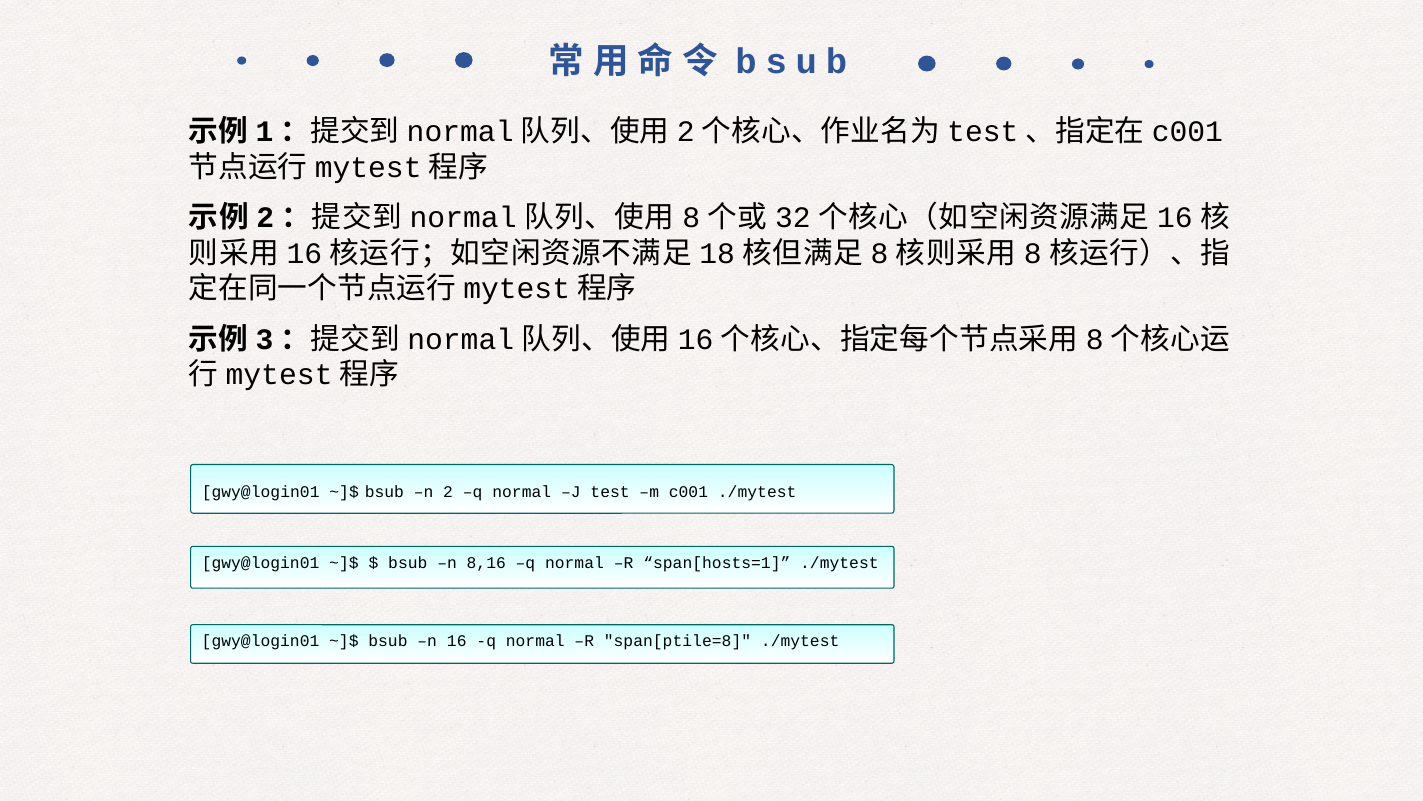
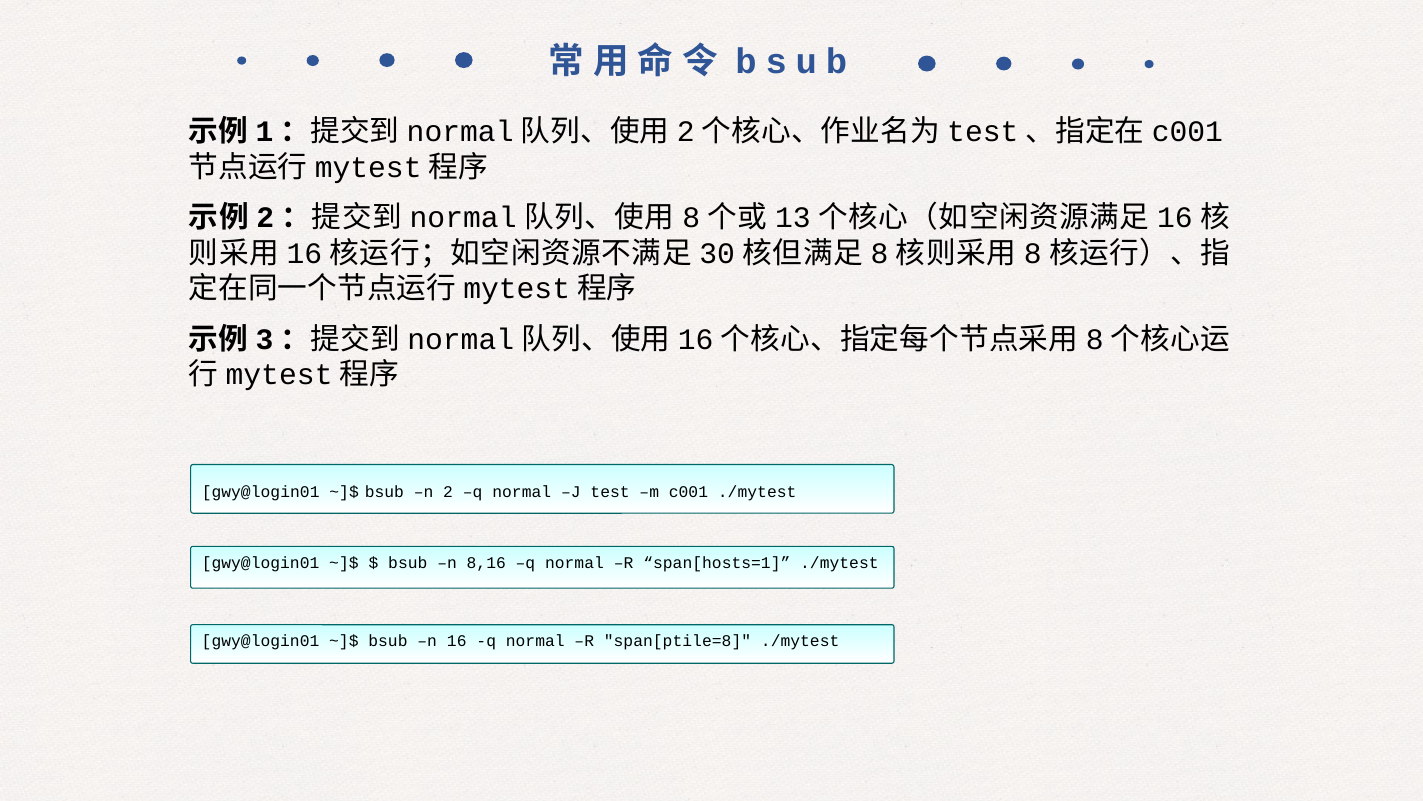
32: 32 -> 13 (793, 218)
18: 18 -> 30 (717, 253)
